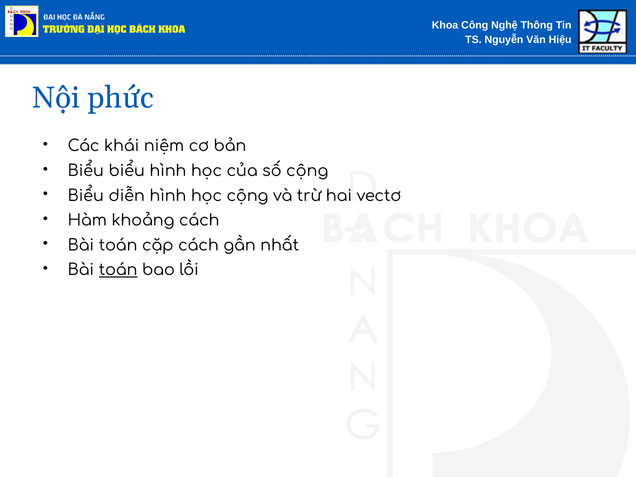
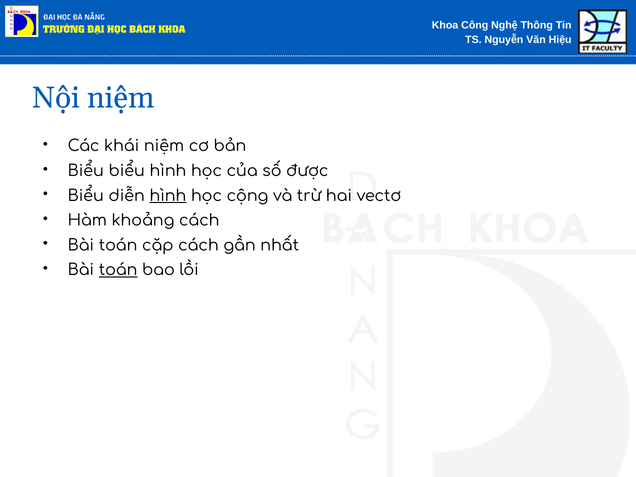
Nội phức: phức -> niệm (121, 98)
số cộng: cộng -> được (307, 171)
hình underline: none -> present (168, 196)
